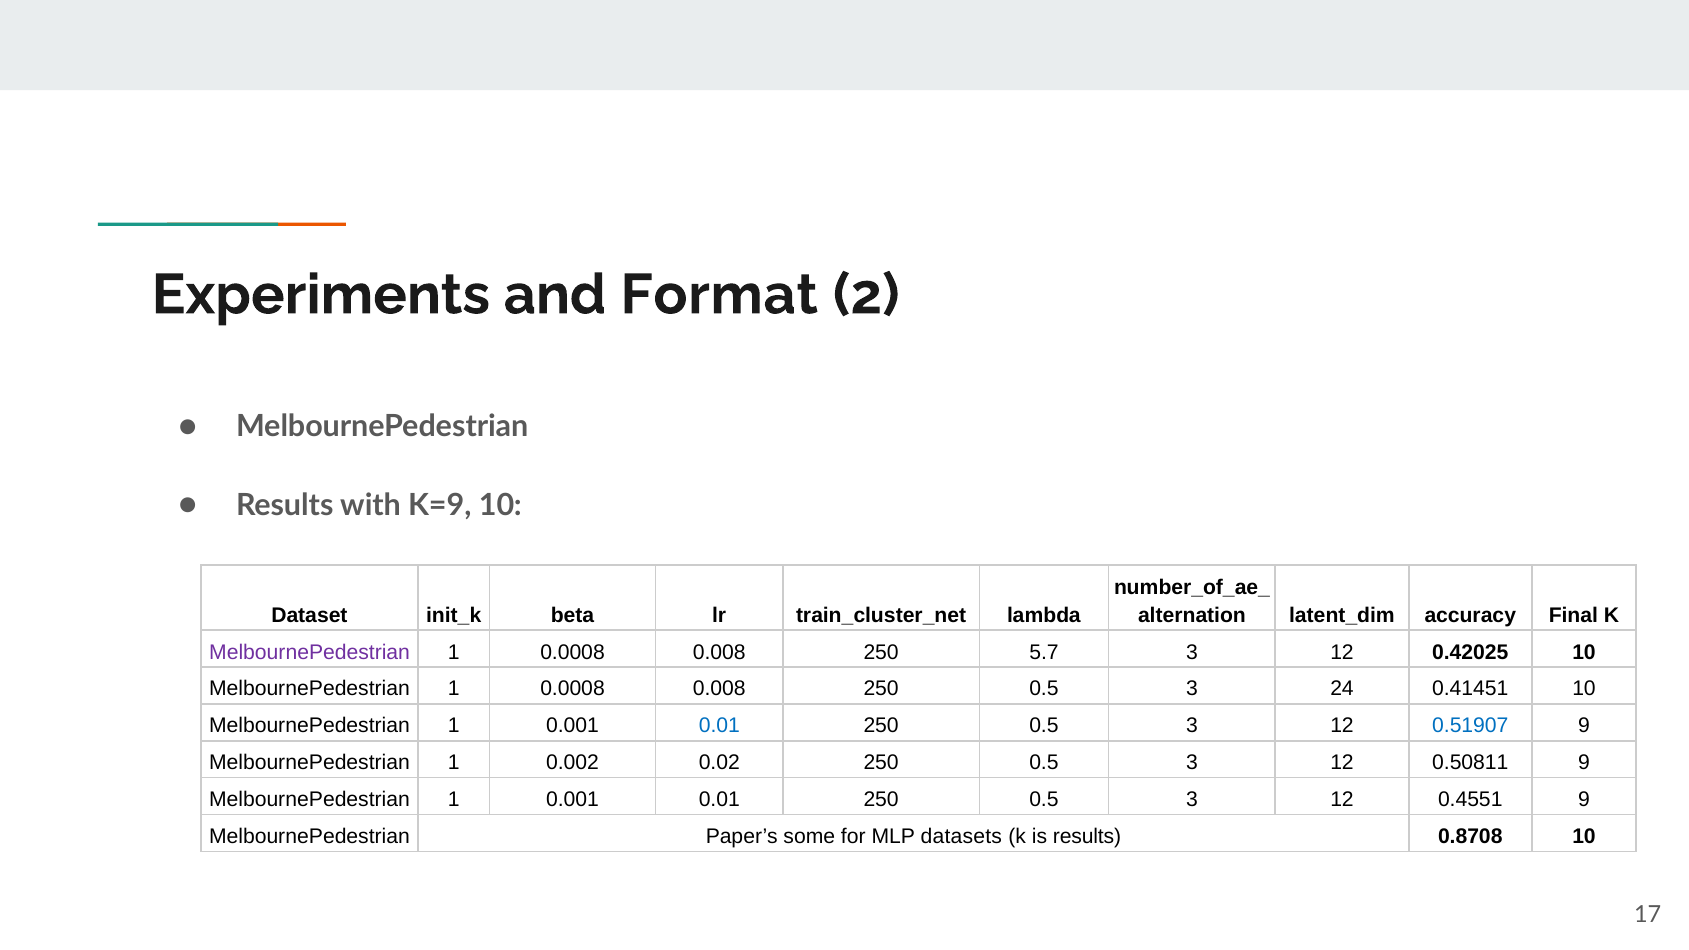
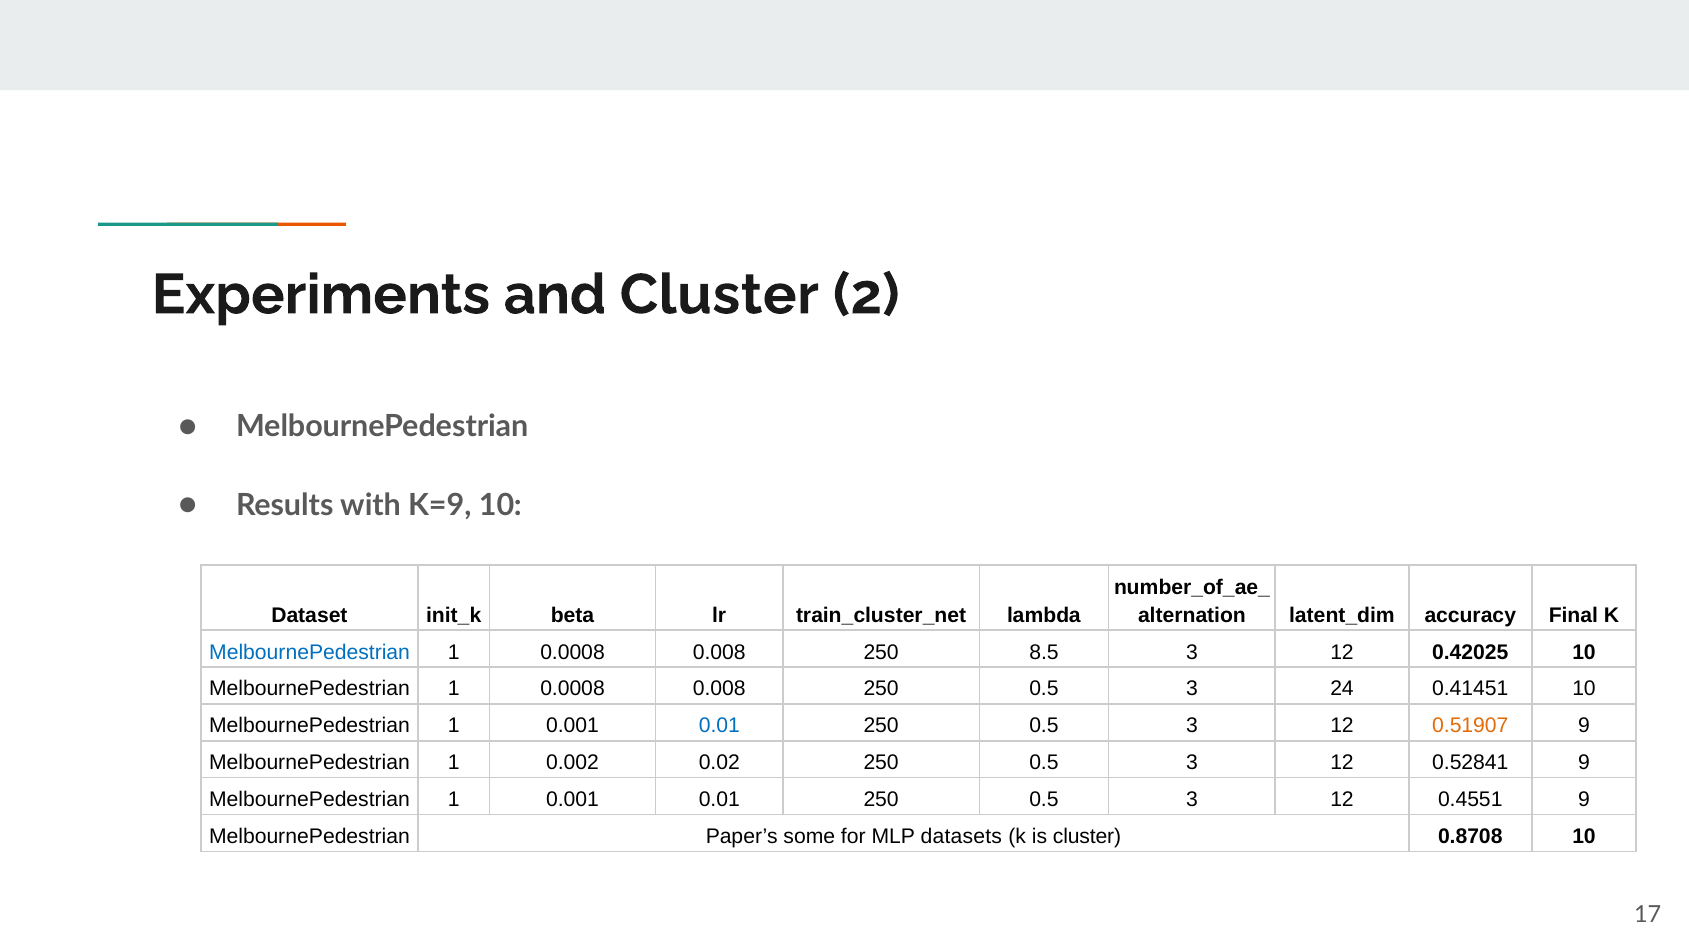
and Format: Format -> Cluster (719, 295)
MelbournePedestrian colour: purple -> blue (310, 652)
5.7: 5.7 -> 8.5 (1044, 652)
0.51907 colour: blue -> orange (1470, 726)
0.50811: 0.50811 -> 0.52841 (1470, 763)
is results: results -> cluster (1087, 837)
